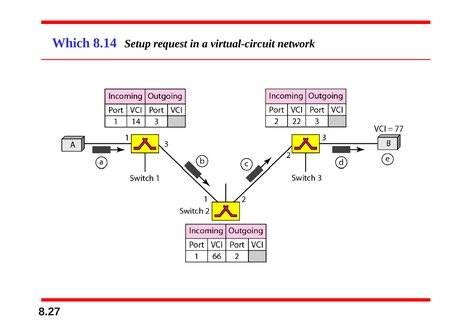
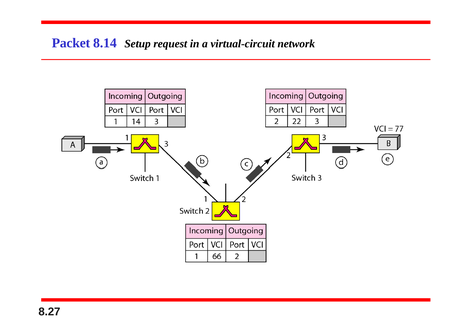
Which: Which -> Packet (71, 43)
